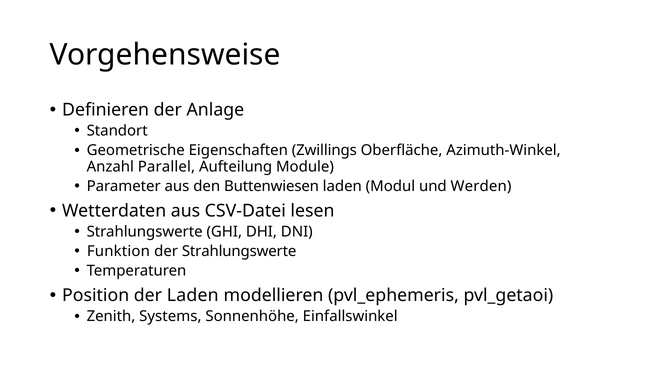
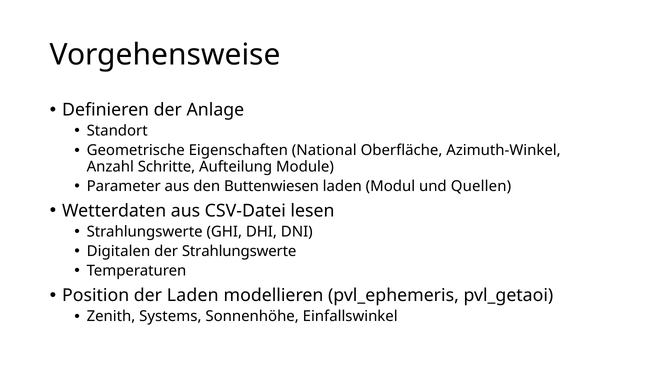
Zwillings: Zwillings -> National (324, 150)
Parallel: Parallel -> Schritte (167, 167)
Werden: Werden -> Quellen (481, 186)
Funktion: Funktion -> Digitalen (118, 251)
